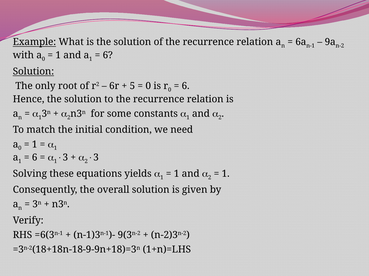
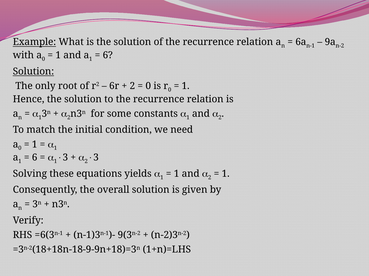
5: 5 -> 2 (132, 86)
6: 6 -> 1 (186, 86)
